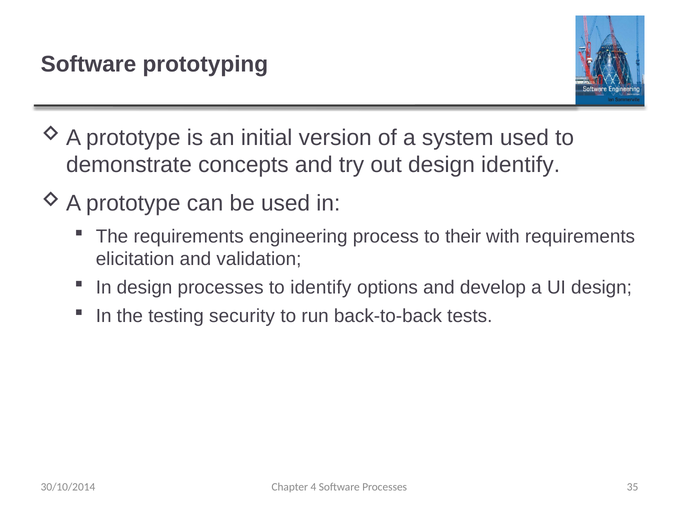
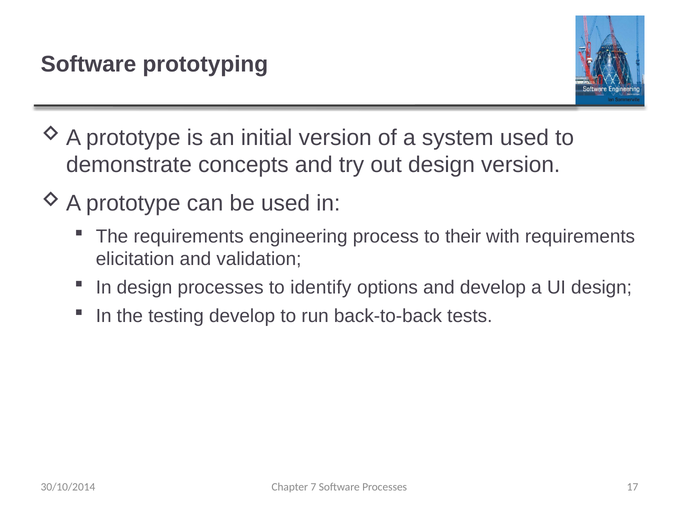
design identify: identify -> version (521, 164)
testing security: security -> develop (242, 315)
4: 4 -> 7 (313, 486)
35: 35 -> 17 (633, 486)
